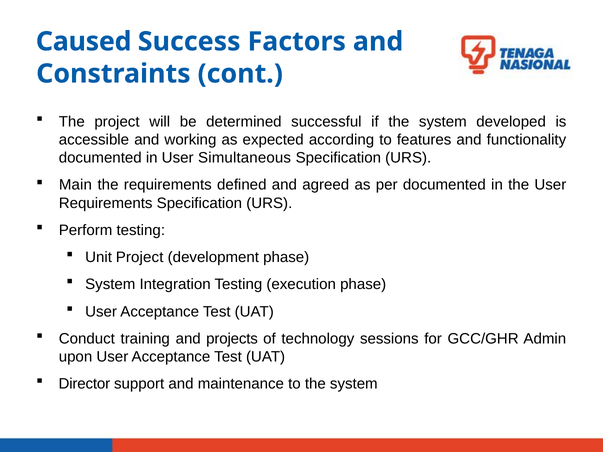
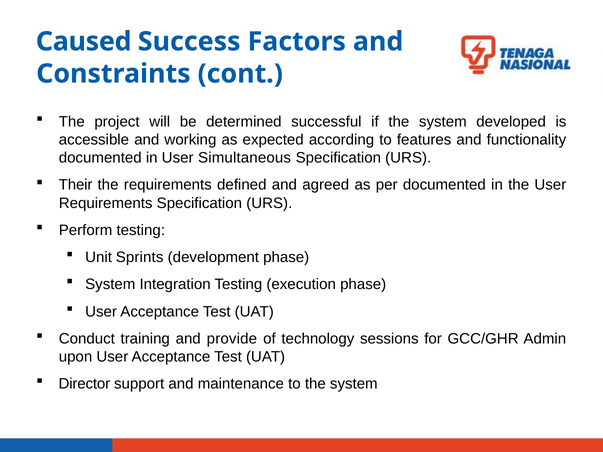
Main: Main -> Their (76, 185)
Unit Project: Project -> Sprints (140, 257)
projects: projects -> provide (232, 339)
